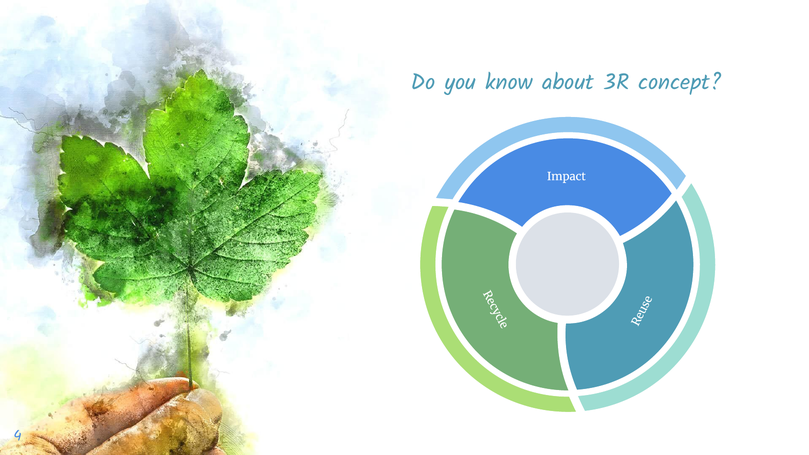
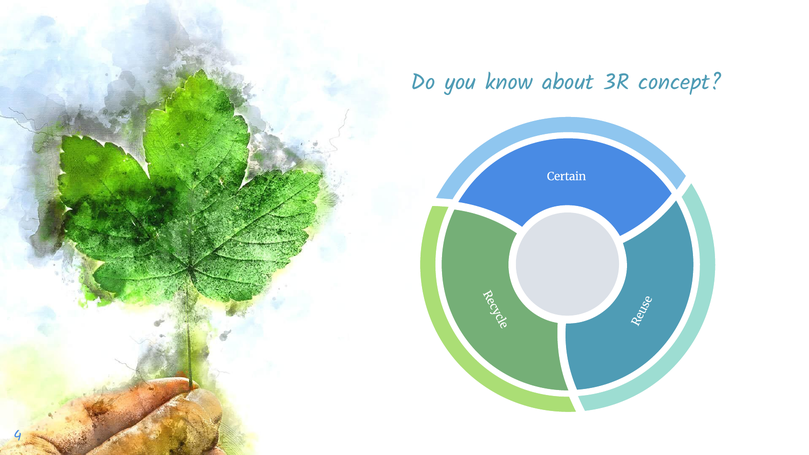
Impact: Impact -> Certain (567, 177)
